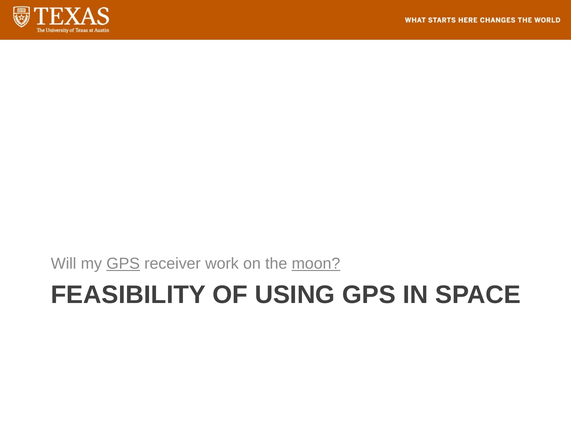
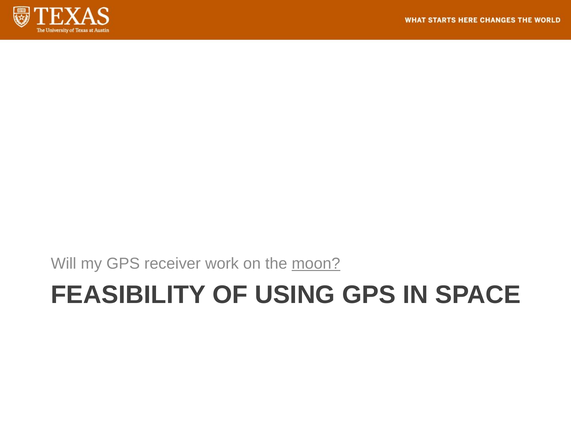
GPS underline: present -> none (123, 264)
